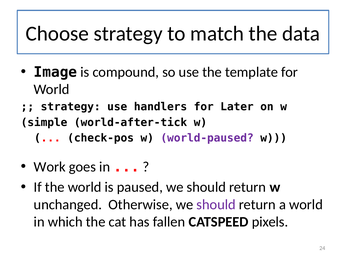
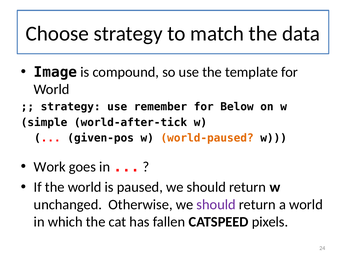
handlers: handlers -> remember (160, 107)
Later: Later -> Below (237, 107)
check-pos: check-pos -> given-pos (101, 138)
world-paused colour: purple -> orange (207, 138)
